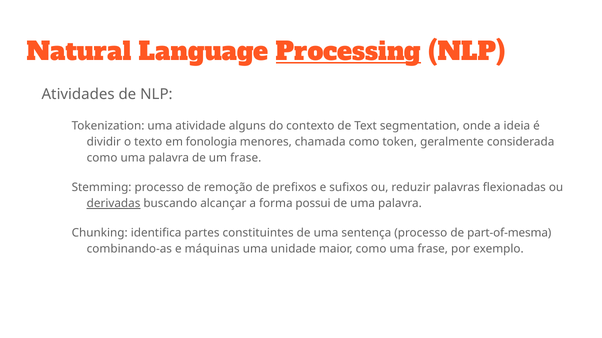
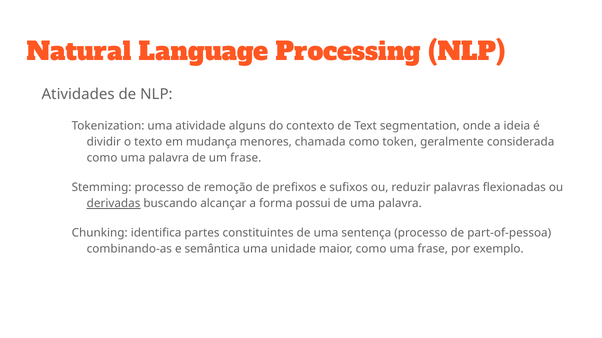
Processing underline: present -> none (348, 52)
fonologia: fonologia -> mudança (211, 142)
part-of-mesma: part-of-mesma -> part-of-pessoa (509, 233)
máquinas: máquinas -> semântica (212, 250)
